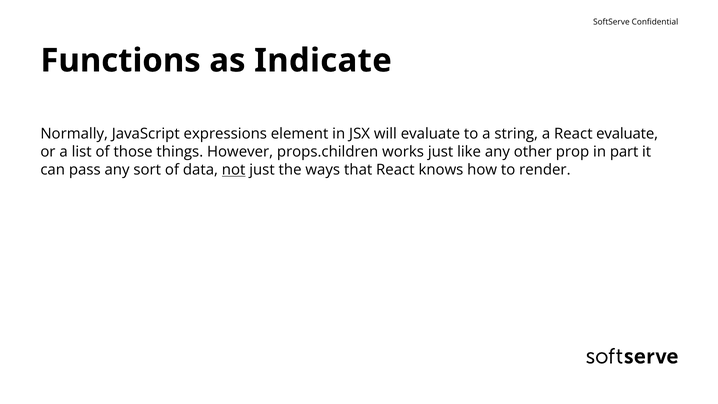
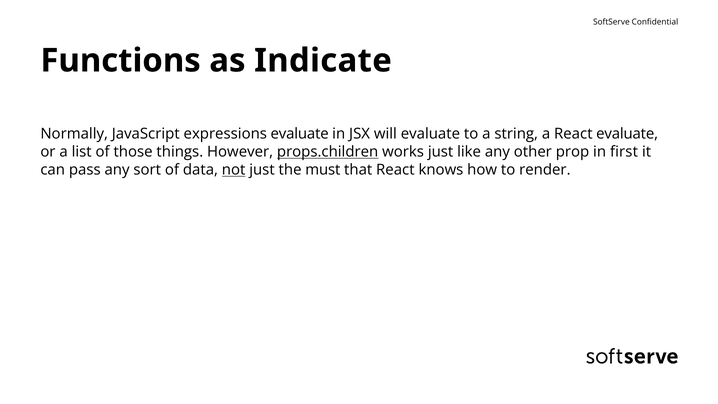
expressions element: element -> evaluate (300, 134)
props.children underline: none -> present (328, 152)
part: part -> first (624, 152)
ways: ways -> must (323, 170)
